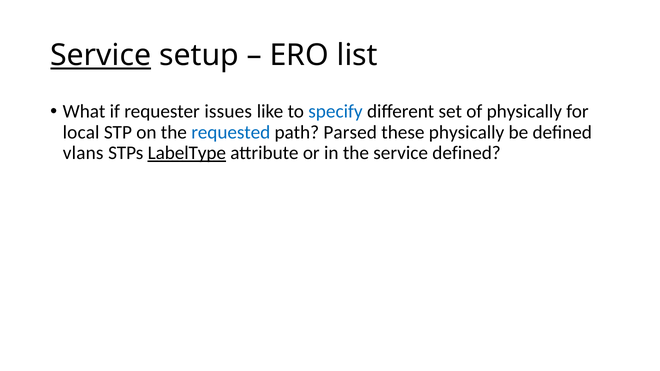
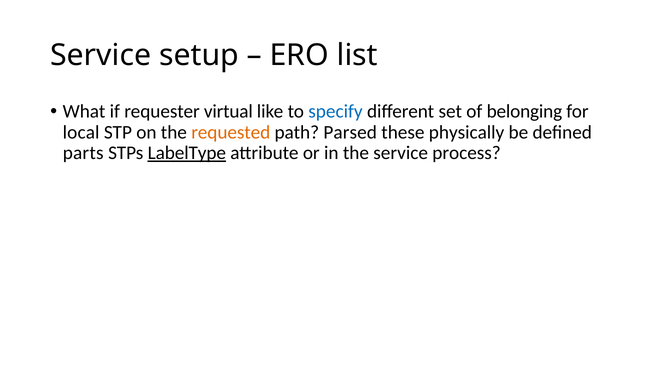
Service underline: present -> none (101, 55)
issues: issues -> virtual (228, 112)
of physically: physically -> belonging (524, 112)
requested colour: blue -> orange (231, 132)
vlans: vlans -> parts (83, 153)
service defined: defined -> process (467, 153)
